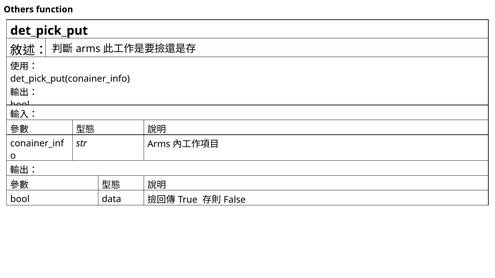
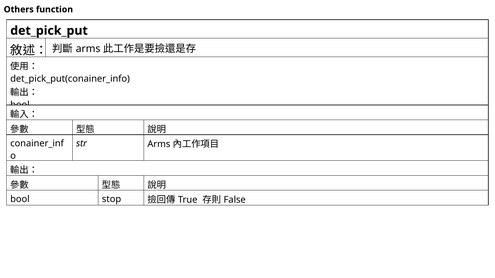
data: data -> stop (112, 199)
